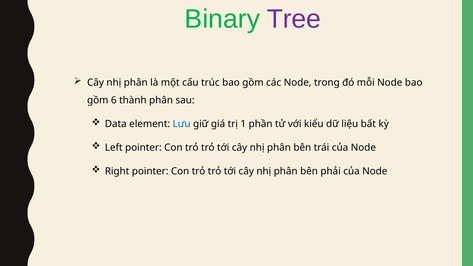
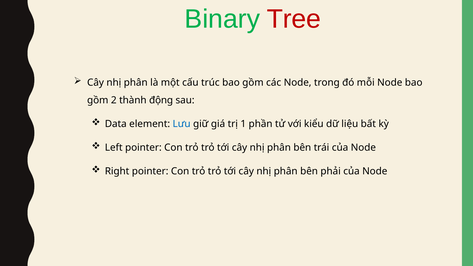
Tree colour: purple -> red (294, 19)
6: 6 -> 2 (114, 100)
thành phân: phân -> động (161, 100)
